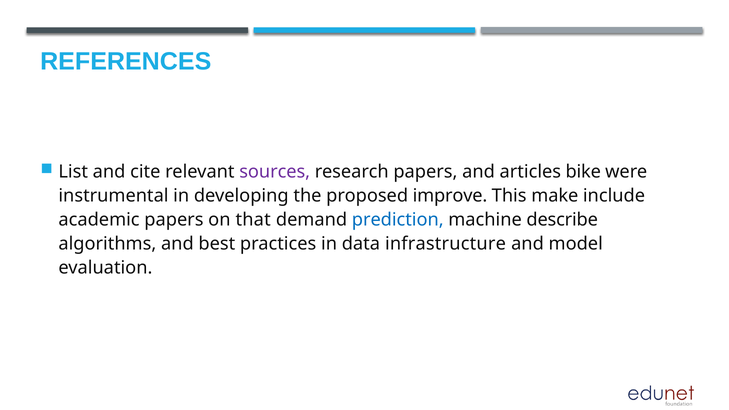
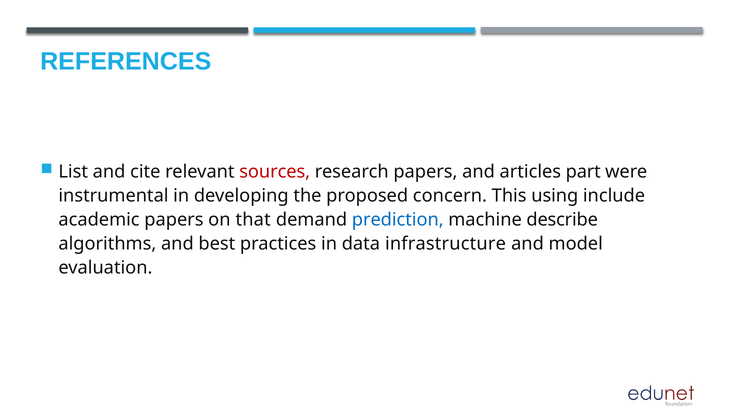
sources colour: purple -> red (275, 172)
bike: bike -> part (583, 172)
improve: improve -> concern (450, 196)
make: make -> using (555, 196)
